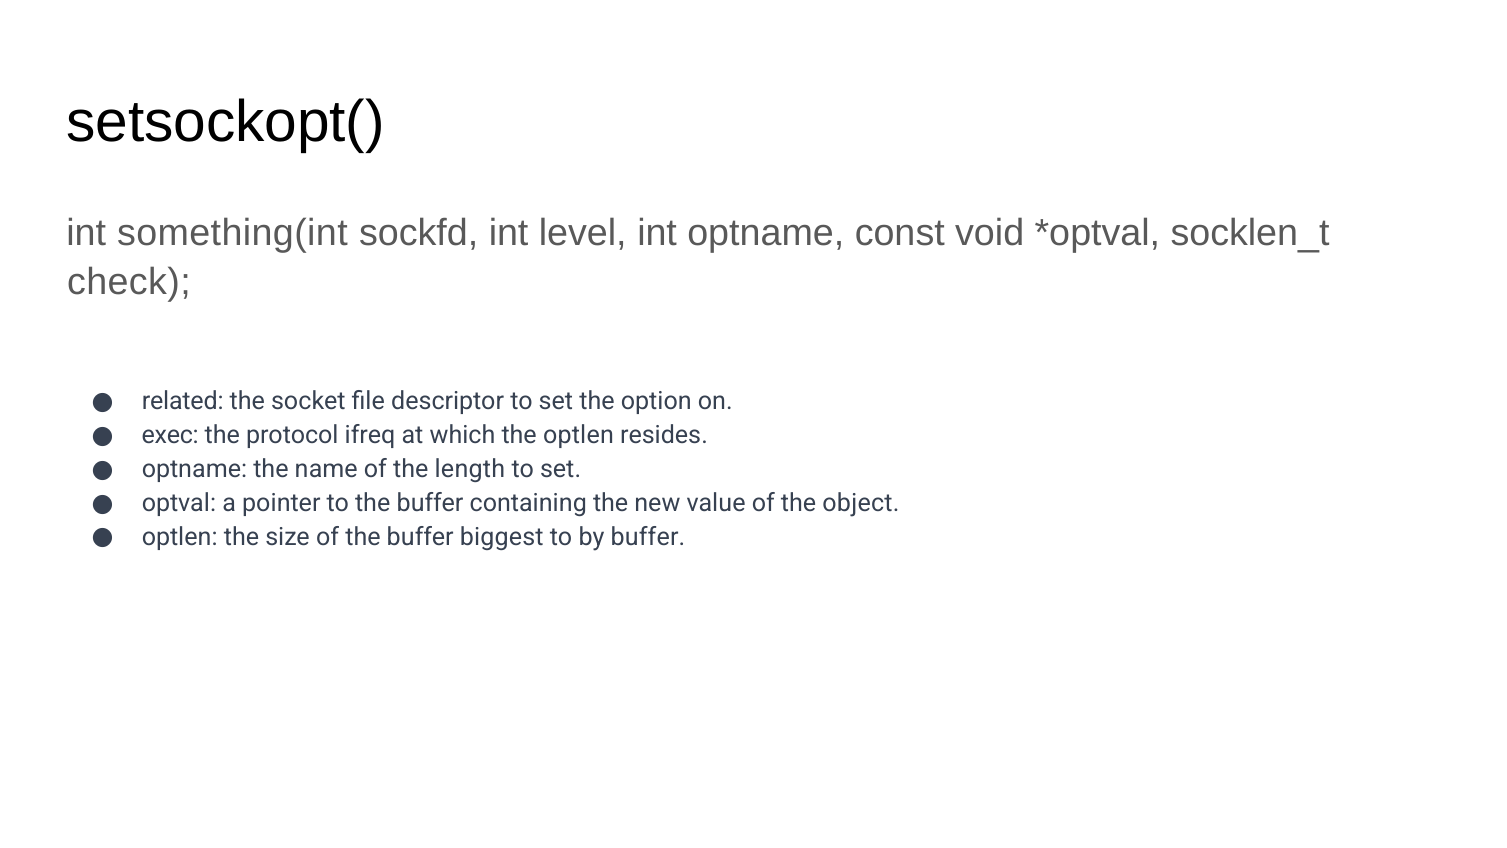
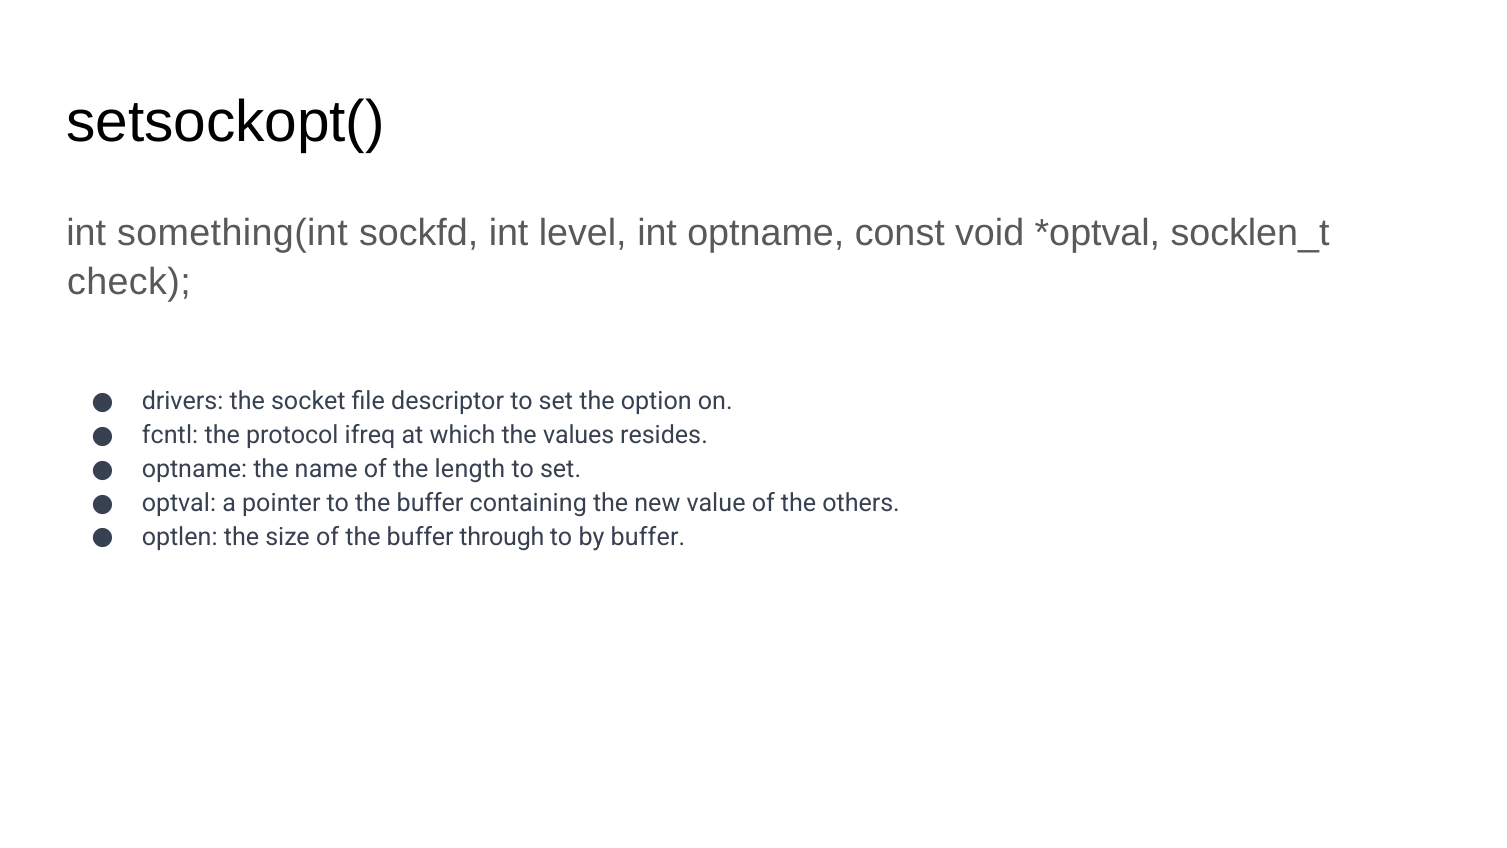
related: related -> drivers (183, 401)
exec: exec -> fcntl (170, 435)
the optlen: optlen -> values (579, 435)
object: object -> others (861, 503)
biggest: biggest -> through (502, 537)
